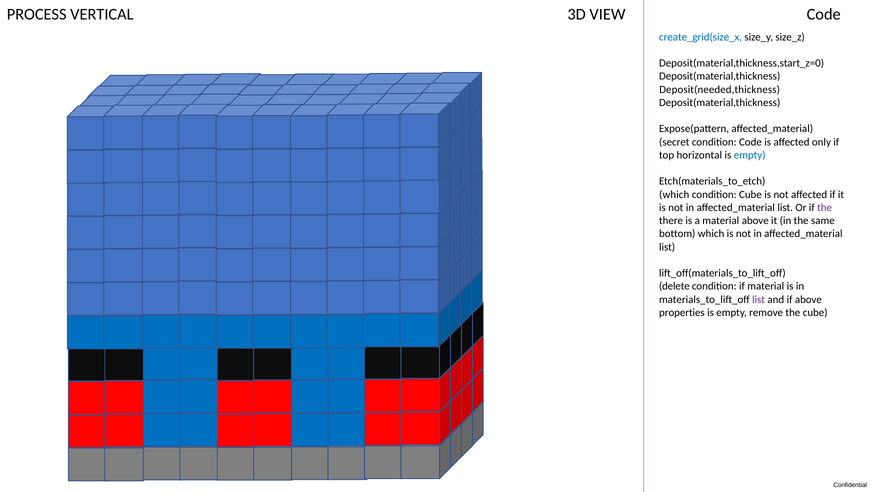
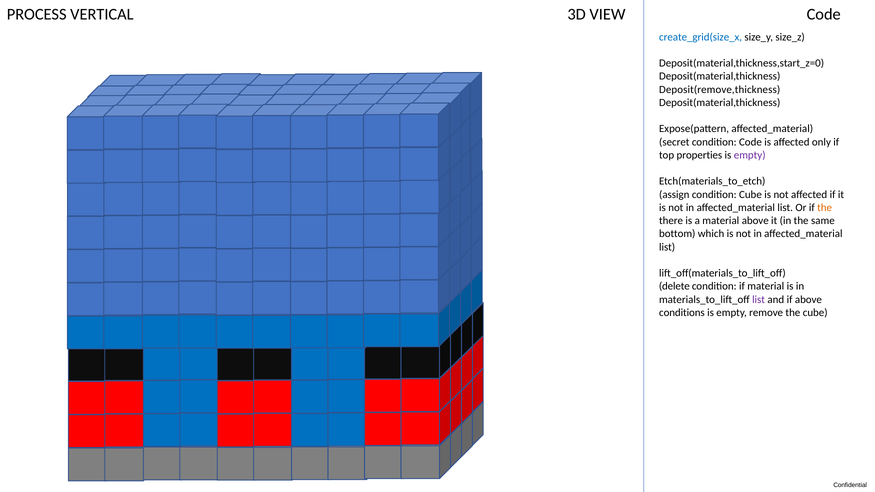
Deposit(needed,thickness: Deposit(needed,thickness -> Deposit(remove,thickness (720, 90)
horizontal: horizontal -> properties (699, 155)
empty colour: blue -> purple (750, 155)
which: which -> assign (674, 195)
the colour: purple -> orange (825, 208)
properties: properties -> conditions (682, 313)
